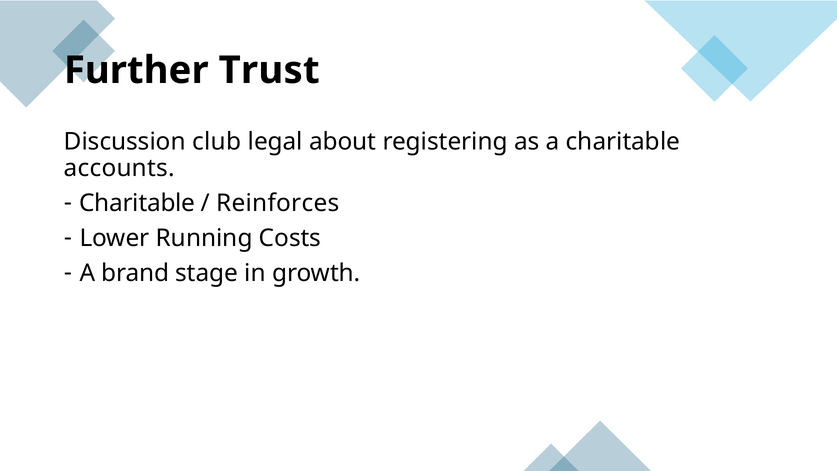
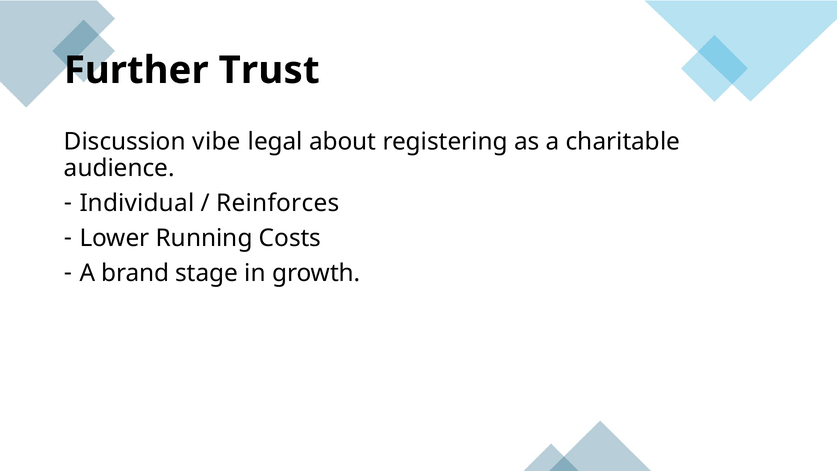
club: club -> vibe (217, 142)
accounts: accounts -> audience (119, 168)
Charitable: Charitable -> Individual (137, 203)
